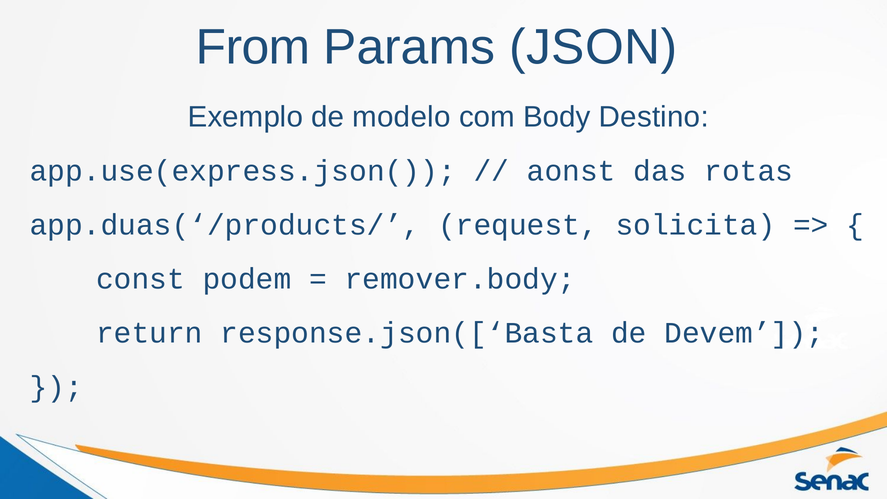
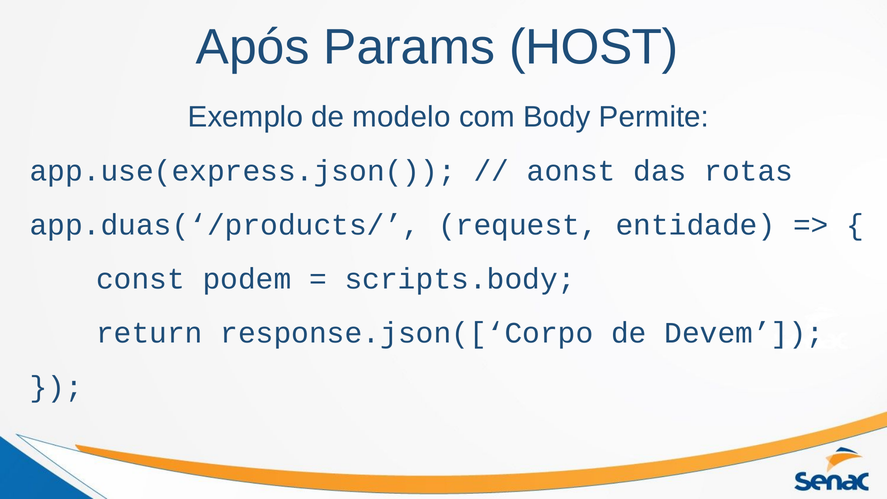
From: From -> Após (253, 47)
JSON: JSON -> HOST (594, 47)
Destino: Destino -> Permite (654, 117)
solicita: solicita -> entidade (696, 225)
remover.body: remover.body -> scripts.body (460, 279)
response.json([‘Basta: response.json([‘Basta -> response.json([‘Corpo (407, 333)
